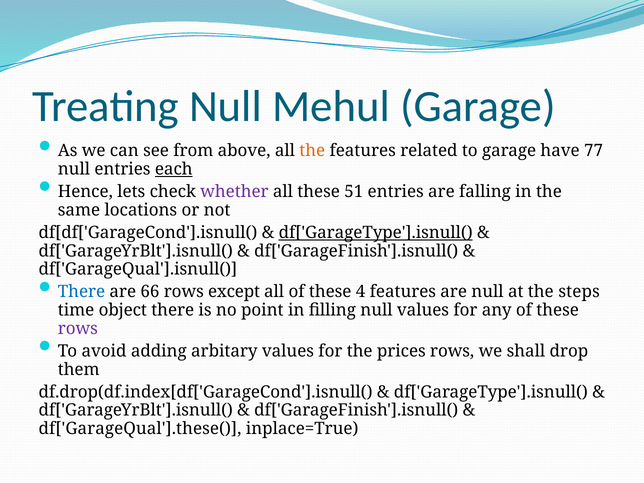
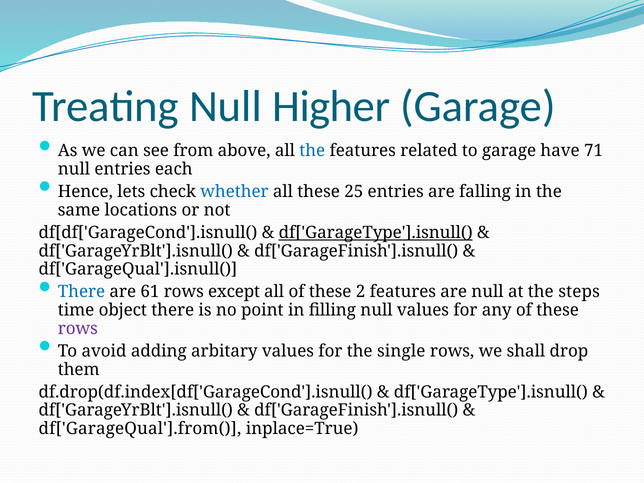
Mehul: Mehul -> Higher (331, 106)
the colour: orange -> blue (312, 151)
77: 77 -> 71 (594, 151)
each underline: present -> none (174, 169)
whether colour: purple -> blue (234, 192)
51: 51 -> 25 (354, 192)
66: 66 -> 61 (150, 292)
4: 4 -> 2 (361, 292)
prices: prices -> single (401, 351)
df['GarageQual'].these(: df['GarageQual'].these( -> df['GarageQual'].from( (140, 429)
